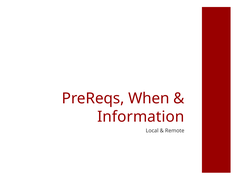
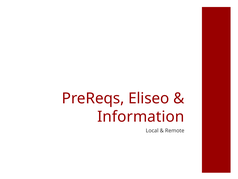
When: When -> Eliseo (149, 98)
